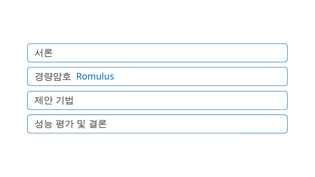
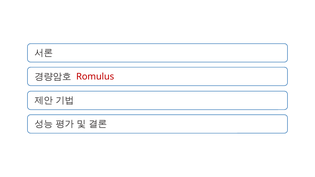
Romulus colour: blue -> red (95, 77)
